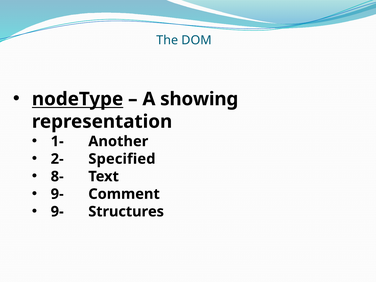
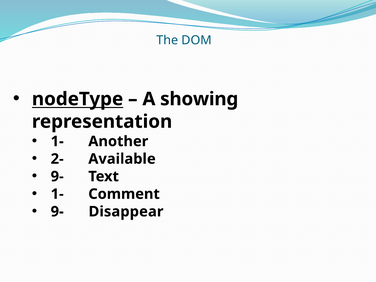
Specified: Specified -> Available (122, 159)
8-: 8- -> 9- (57, 176)
9-: 9- -> 1- (57, 194)
Structures: Structures -> Disappear (126, 212)
